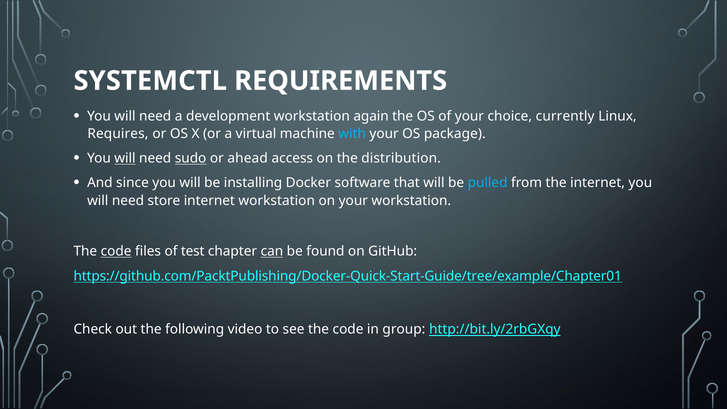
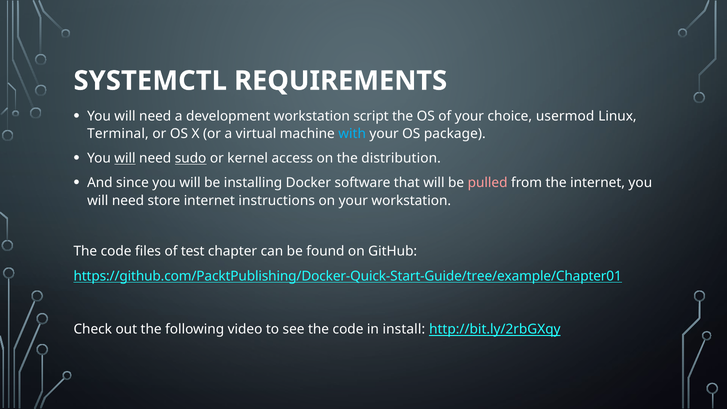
again: again -> script (371, 116)
currently: currently -> usermod (565, 116)
Requires: Requires -> Terminal (118, 134)
ahead: ahead -> kernel (248, 158)
pulled colour: light blue -> pink (488, 183)
internet workstation: workstation -> instructions (277, 200)
code underline: present -> none (116, 251)
can underline: present -> none (272, 251)
group: group -> install (404, 329)
